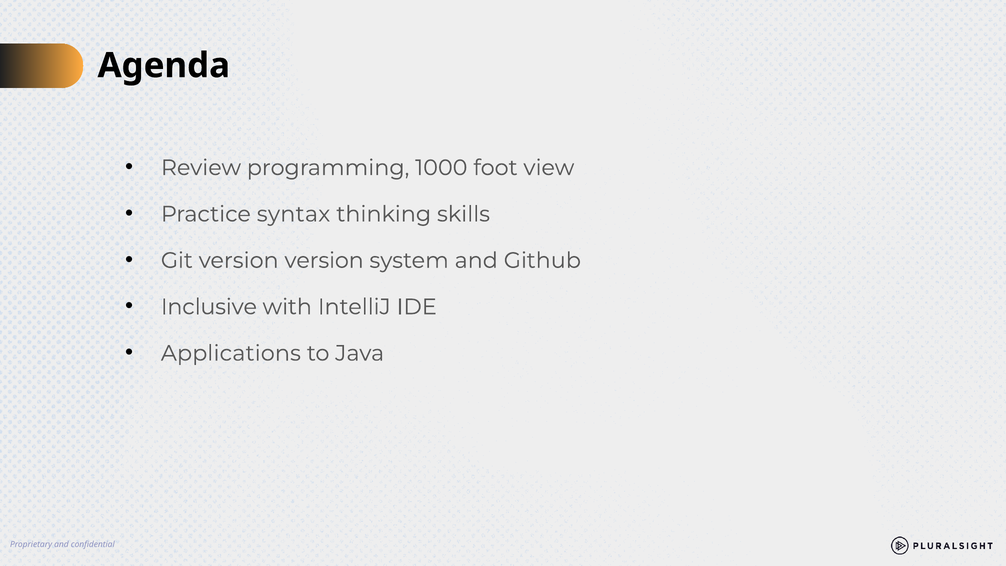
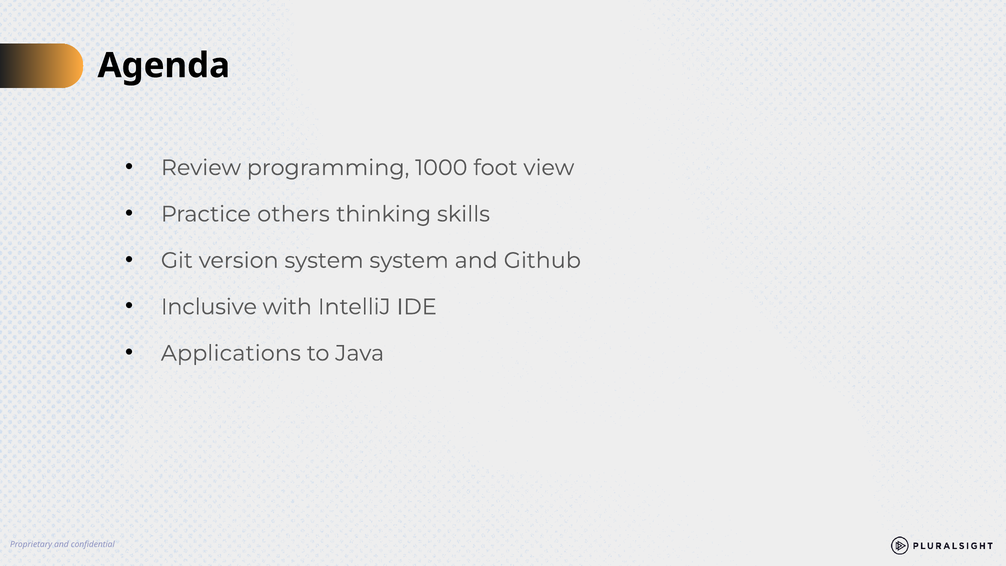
syntax: syntax -> others (293, 214)
version version: version -> system (324, 260)
